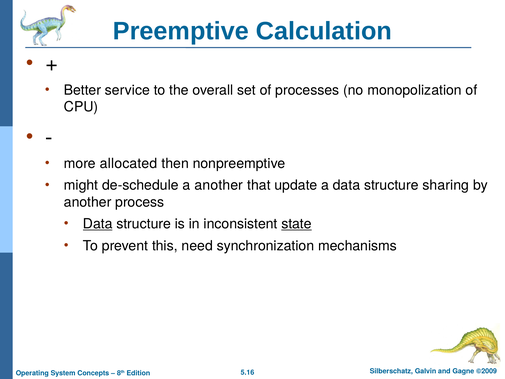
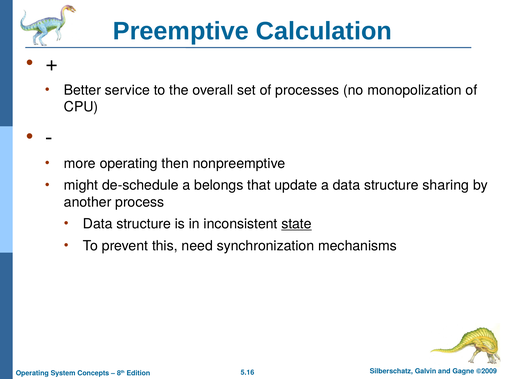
more allocated: allocated -> operating (129, 163)
a another: another -> belongs (219, 185)
Data underline: present -> none (98, 224)
